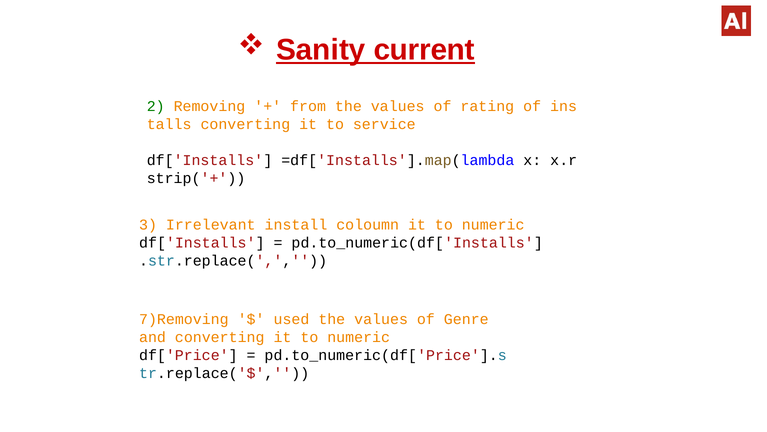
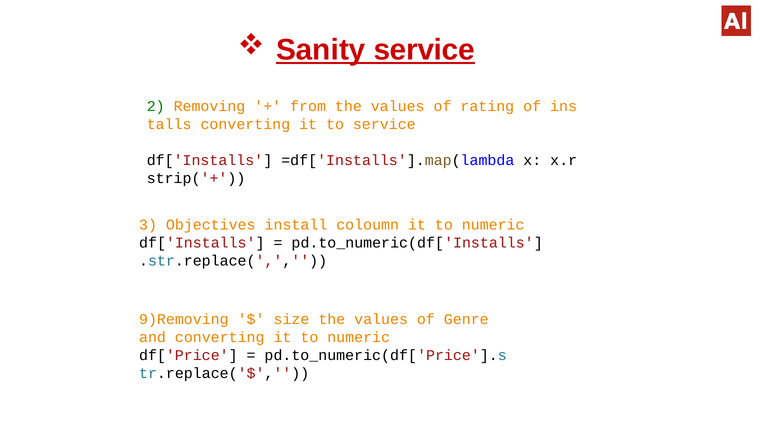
Sanity current: current -> service (424, 50)
Irrelevant: Irrelevant -> Objectives (211, 225)
7)Removing: 7)Removing -> 9)Removing (184, 319)
used: used -> size (291, 319)
